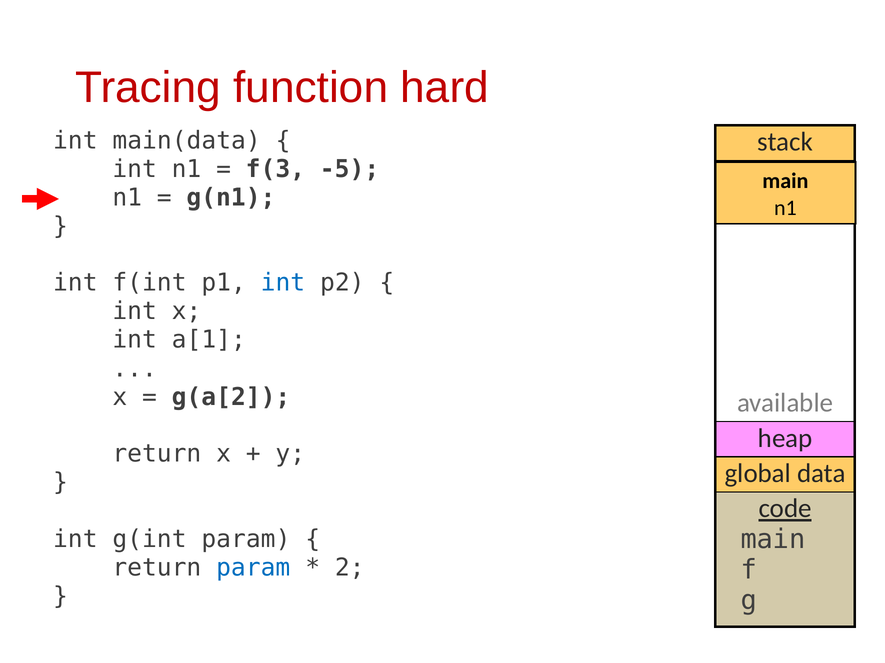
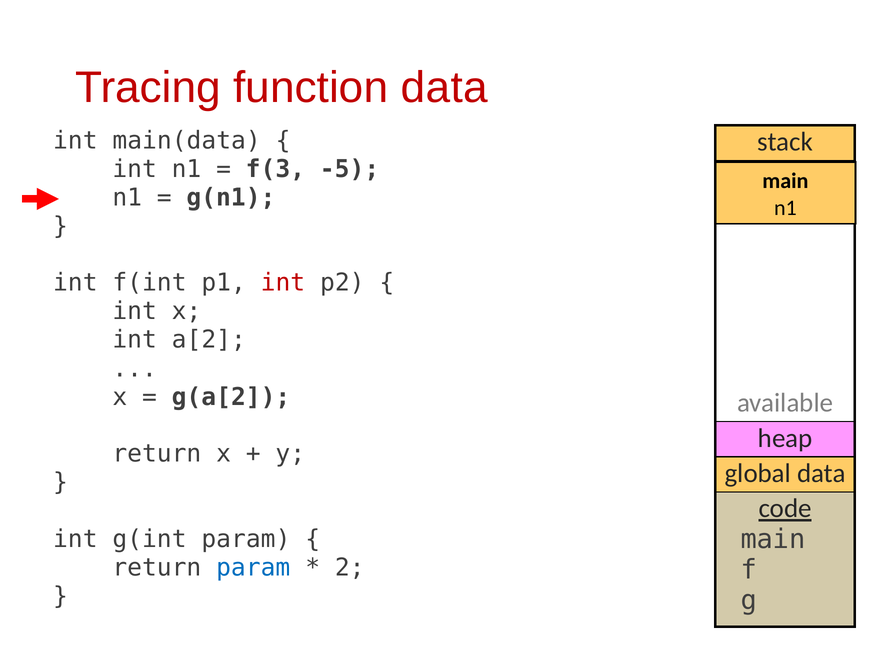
function hard: hard -> data (444, 88)
int colour: blue -> red (283, 283)
a[1: a[1 -> a[2 (209, 340)
